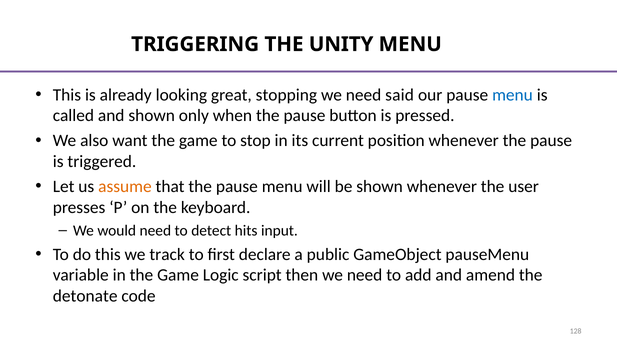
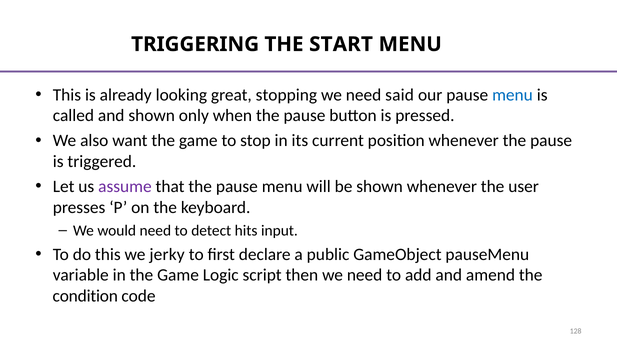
UNITY: UNITY -> START (341, 44)
assume colour: orange -> purple (125, 187)
track: track -> jerky (167, 254)
detonate: detonate -> condition (85, 296)
